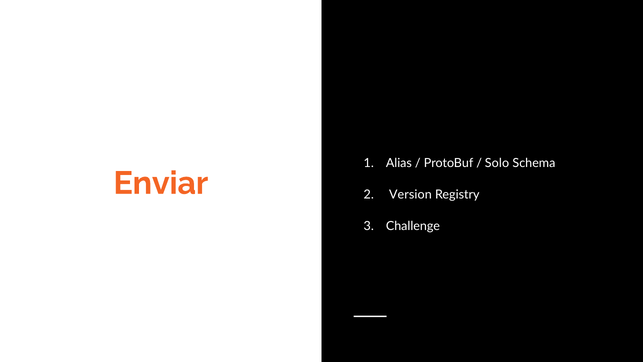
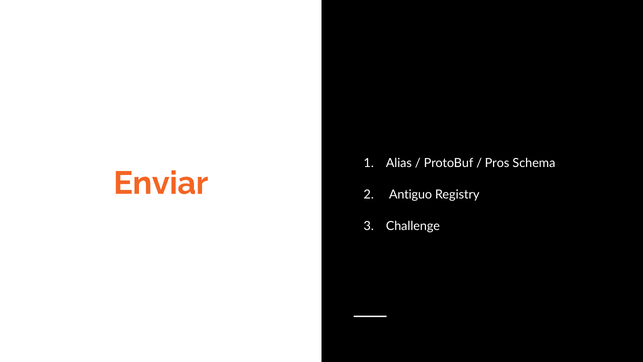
Solo: Solo -> Pros (497, 163)
Version: Version -> Antiguo (411, 195)
